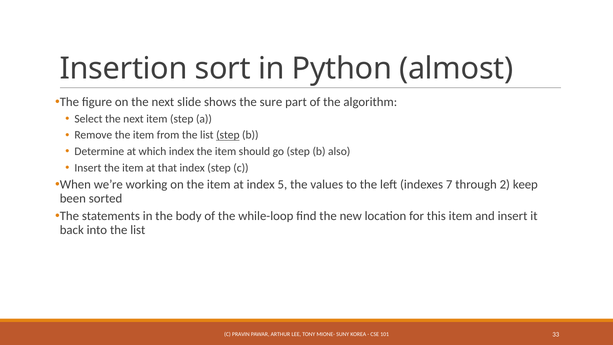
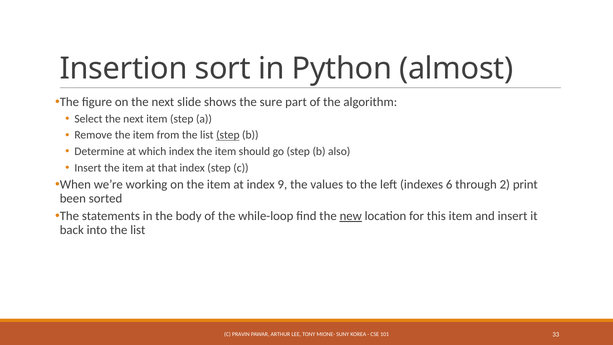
5: 5 -> 9 (282, 185)
7: 7 -> 6 (449, 185)
keep: keep -> print (525, 185)
new underline: none -> present (351, 216)
